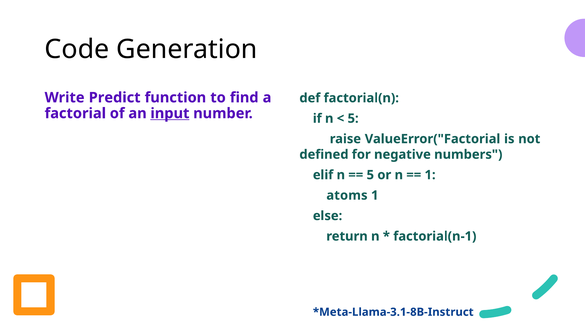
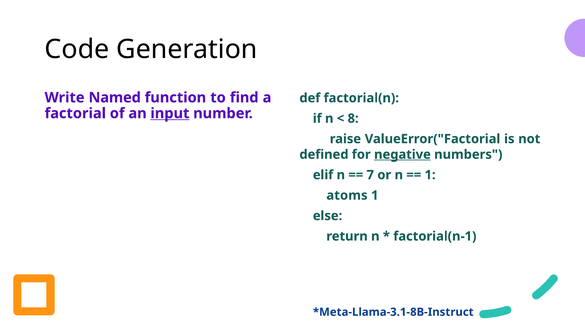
Predict: Predict -> Named (115, 98)
5: 5 -> 8 (353, 118)
negative underline: none -> present (402, 155)
5: 5 -> 7 (370, 175)
